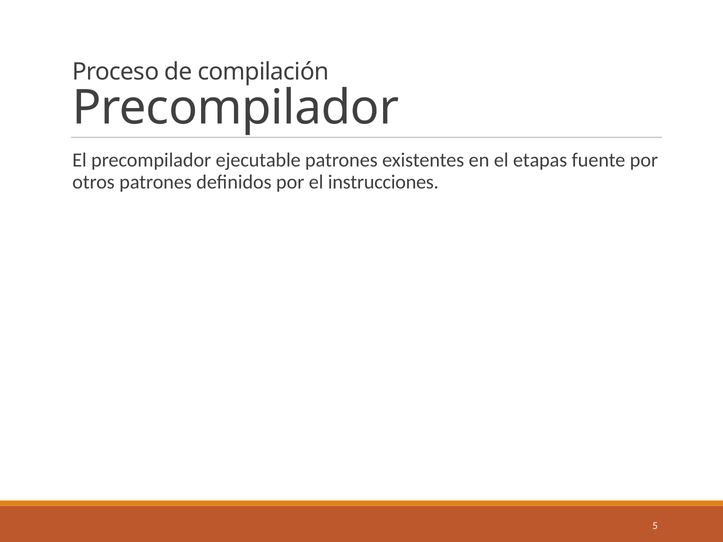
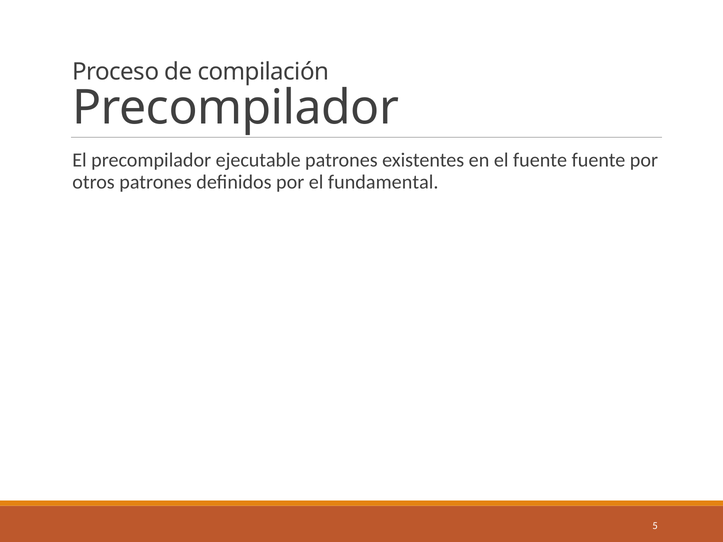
el etapas: etapas -> fuente (540, 160)
instrucciones: instrucciones -> fundamental (383, 182)
